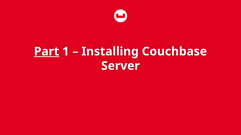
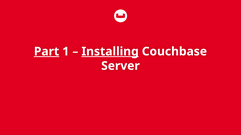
Installing underline: none -> present (110, 52)
